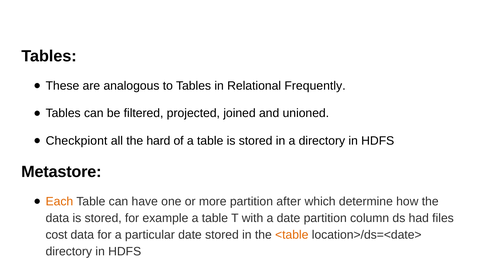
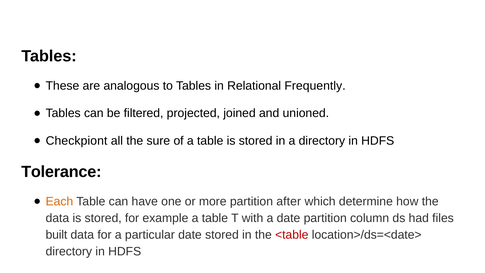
hard: hard -> sure (158, 141)
Metastore: Metastore -> Tolerance (61, 172)
cost: cost -> built (56, 235)
<table colour: orange -> red (292, 235)
